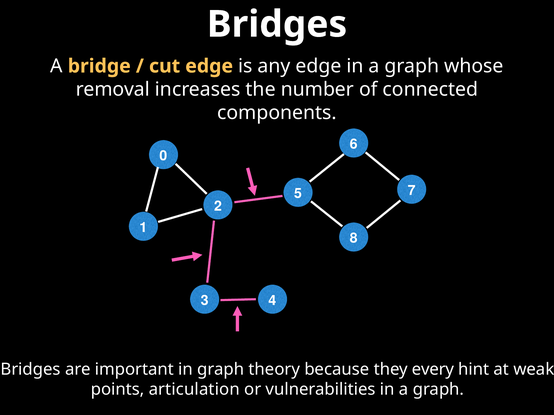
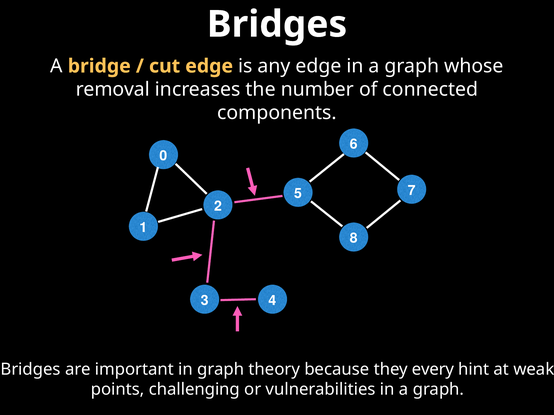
articulation: articulation -> challenging (194, 390)
